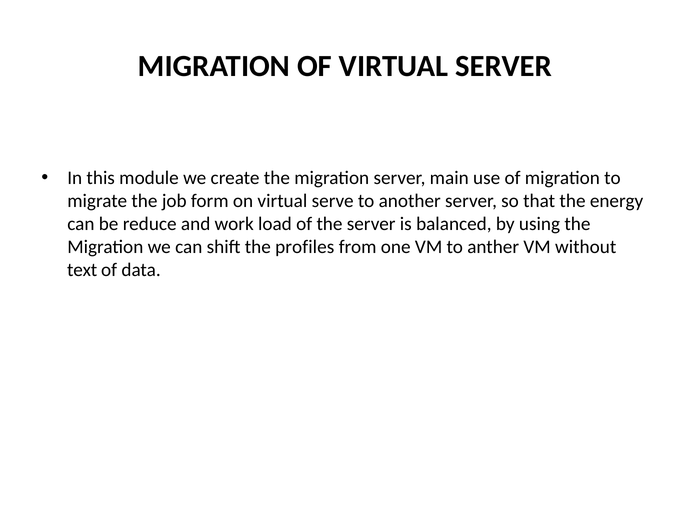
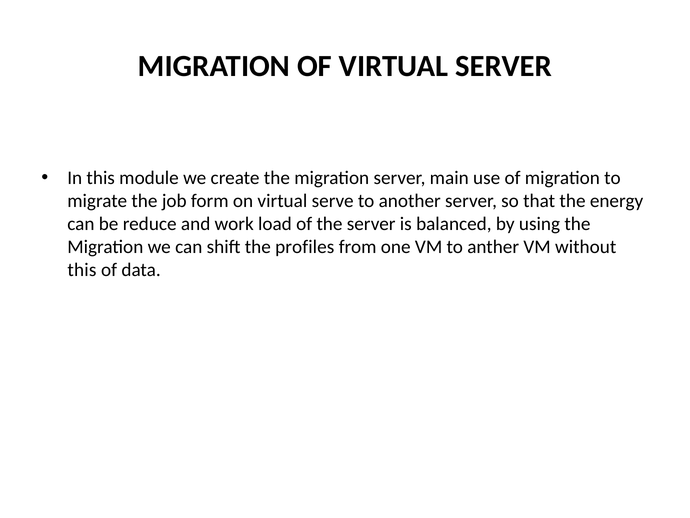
text: text -> this (82, 270)
